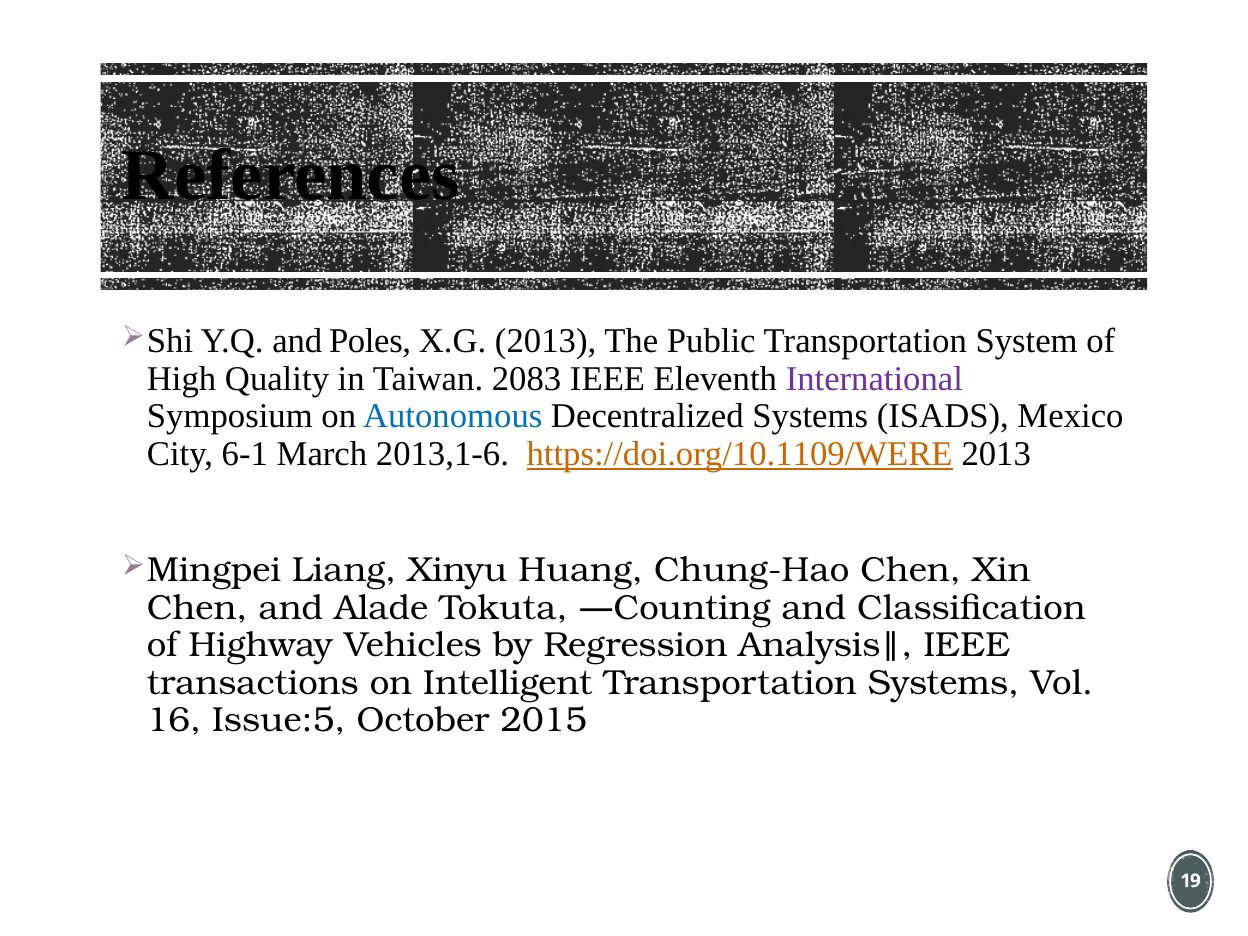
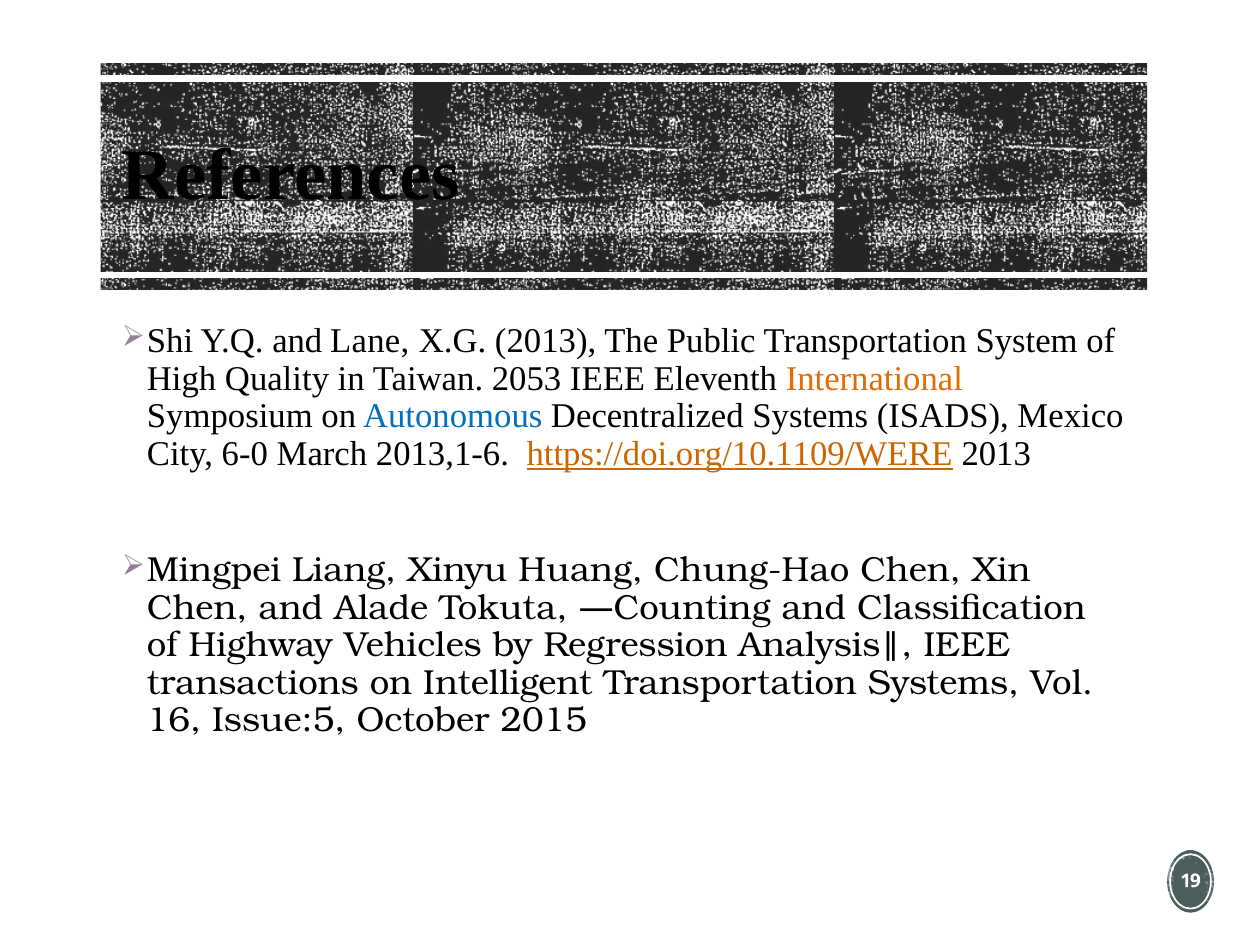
Poles: Poles -> Lane (370, 342)
2083: 2083 -> 2053 (527, 379)
International colour: purple -> orange (874, 379)
6-1: 6-1 -> 6-0 (245, 454)
